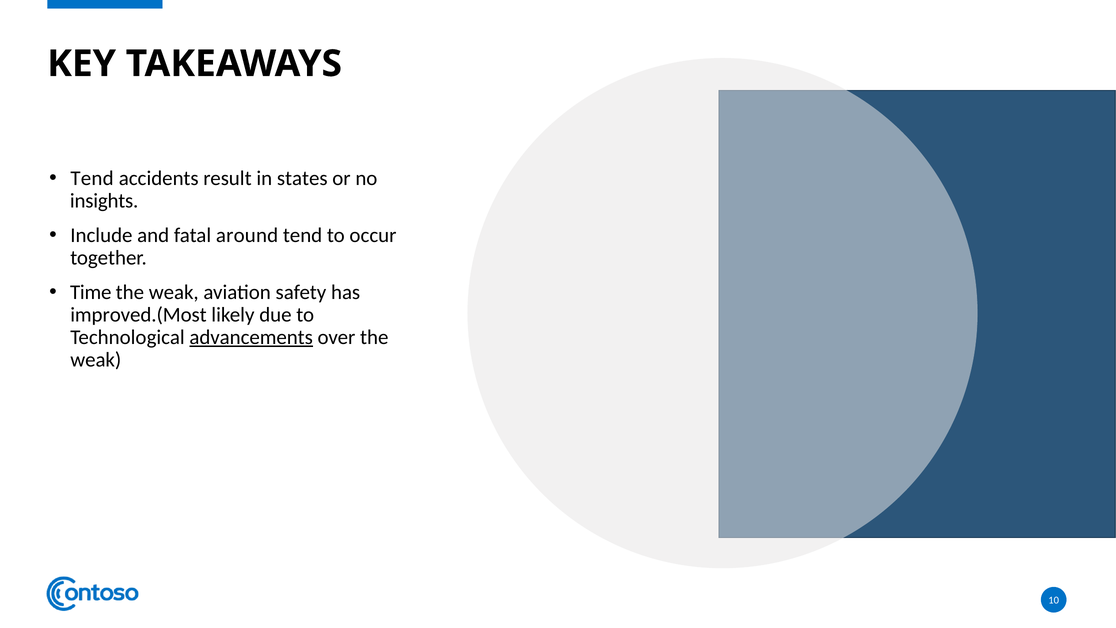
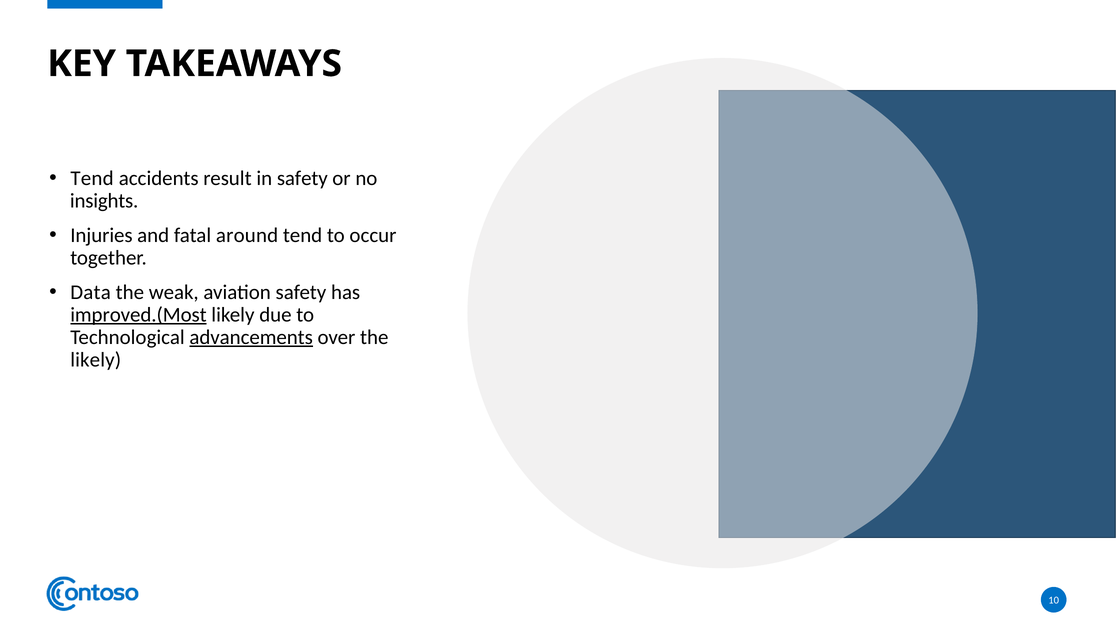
in states: states -> safety (302, 178)
Include: Include -> Injuries (101, 235)
Time: Time -> Data (91, 292)
improved.(Most underline: none -> present (138, 315)
weak: weak -> likely (96, 360)
